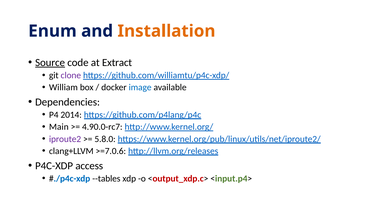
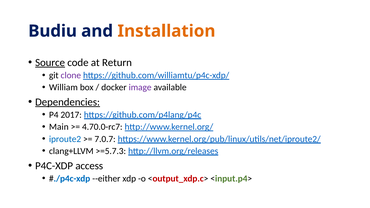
Enum: Enum -> Budiu (53, 31)
Extract: Extract -> Return (117, 63)
image colour: blue -> purple (140, 87)
Dependencies underline: none -> present (68, 102)
2014: 2014 -> 2017 (71, 115)
4.90.0-rc7: 4.90.0-rc7 -> 4.70.0-rc7 (102, 127)
iproute2 colour: purple -> blue (65, 139)
5.8.0: 5.8.0 -> 7.0.7 (105, 139)
>=7.0.6: >=7.0.6 -> >=5.7.3 (111, 151)
--tables: --tables -> --either (106, 179)
